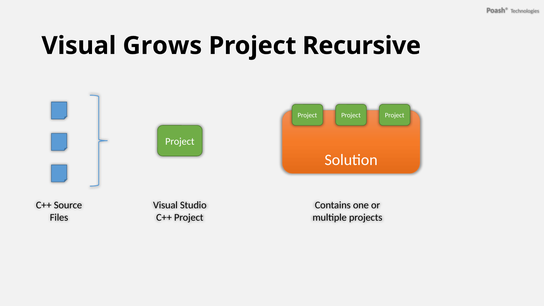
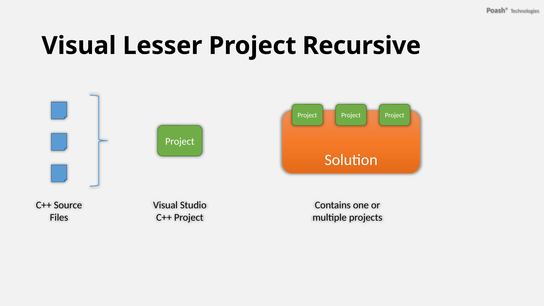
Grows: Grows -> Lesser (162, 46)
